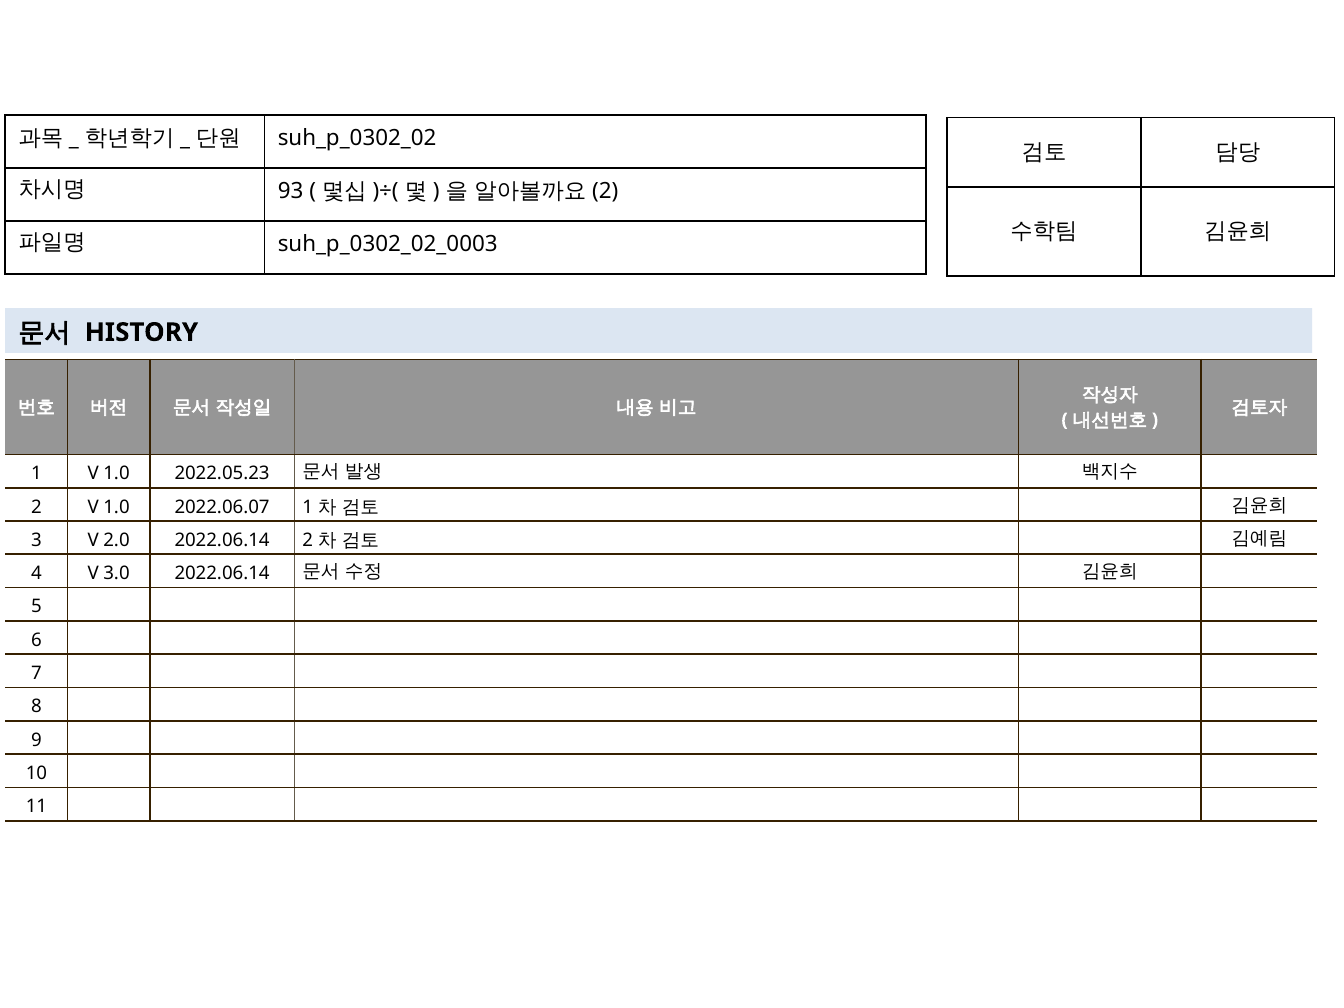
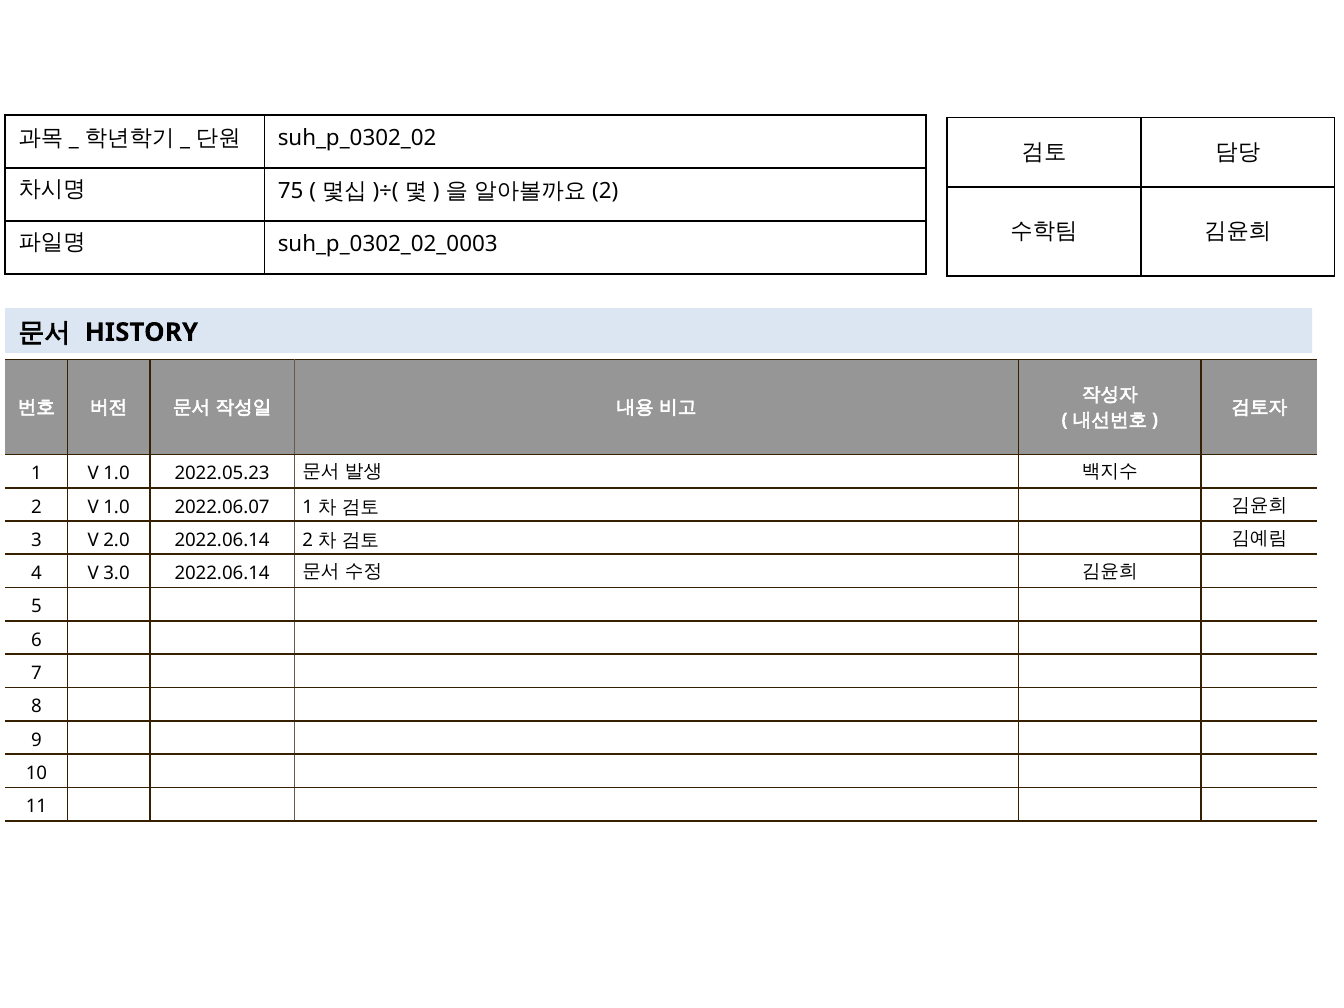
93: 93 -> 75 (291, 191)
